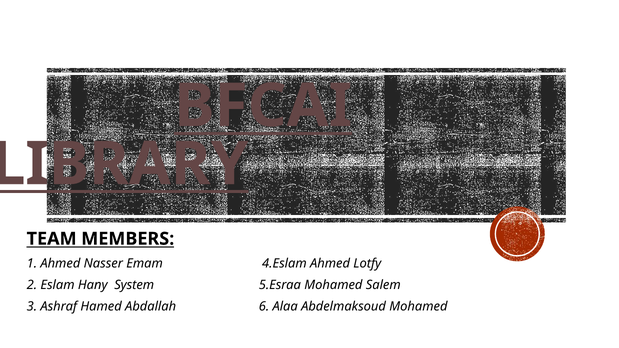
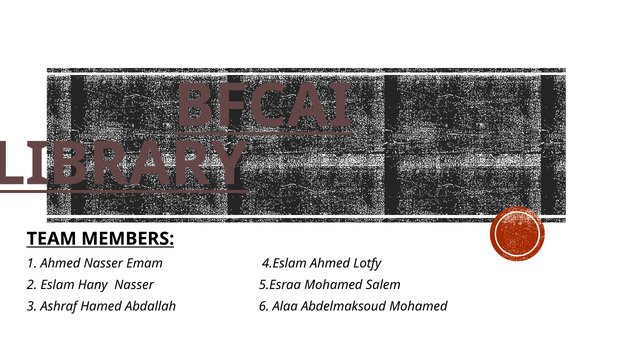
Hany System: System -> Nasser (134, 285)
